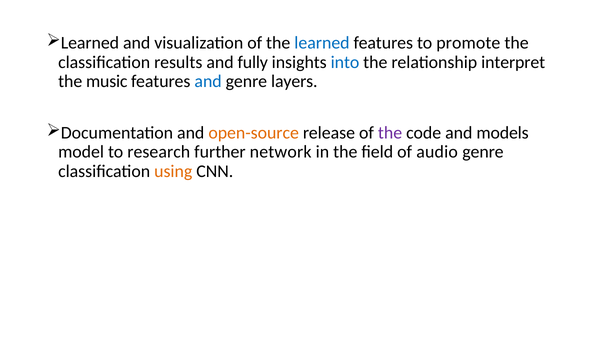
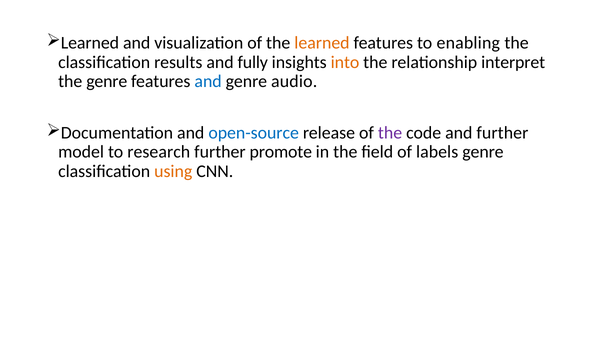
learned colour: blue -> orange (322, 43)
promote: promote -> enabling (468, 43)
into colour: blue -> orange (345, 62)
the music: music -> genre (107, 82)
layers: layers -> audio (294, 82)
open-source colour: orange -> blue (254, 133)
and models: models -> further (502, 133)
network: network -> promote (281, 152)
audio: audio -> labels (437, 152)
